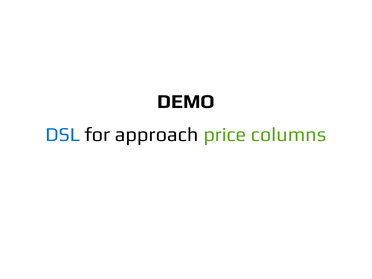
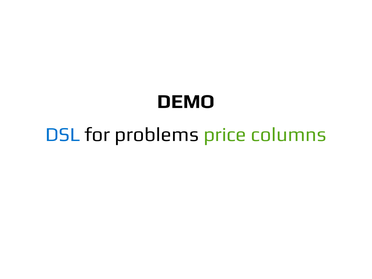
approach: approach -> problems (157, 135)
